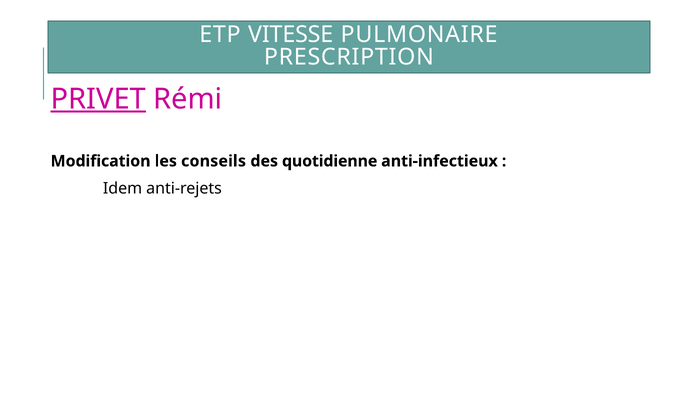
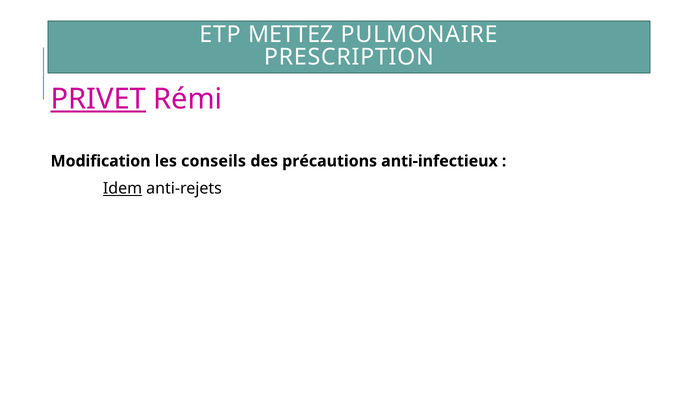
VITESSE: VITESSE -> METTEZ (291, 35)
quotidienne: quotidienne -> précautions (330, 161)
Idem underline: none -> present (123, 188)
